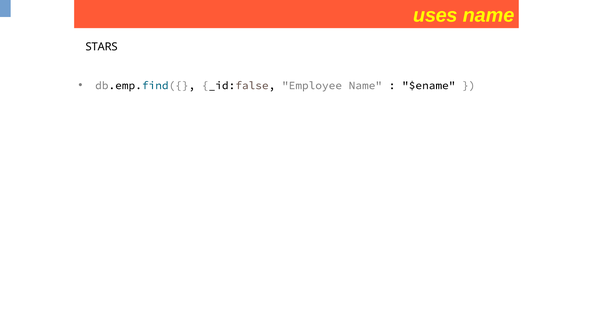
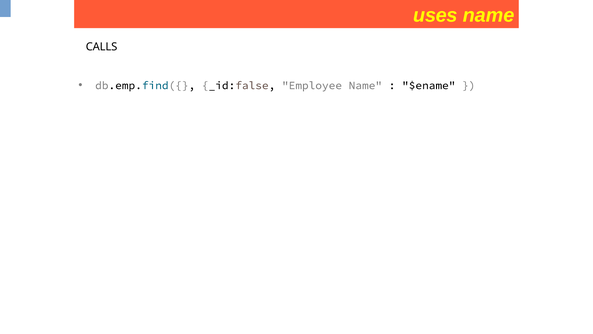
STARS: STARS -> CALLS (102, 47)
